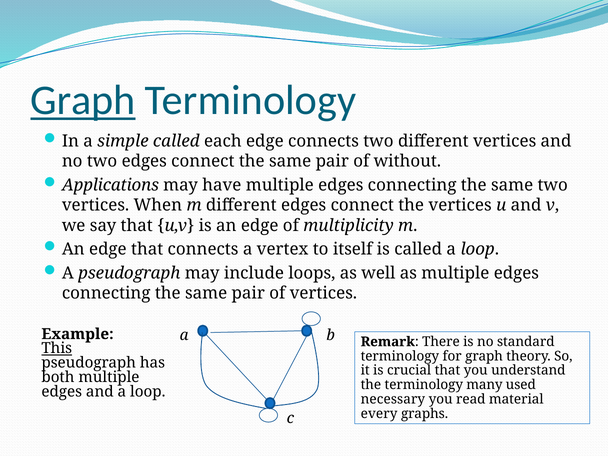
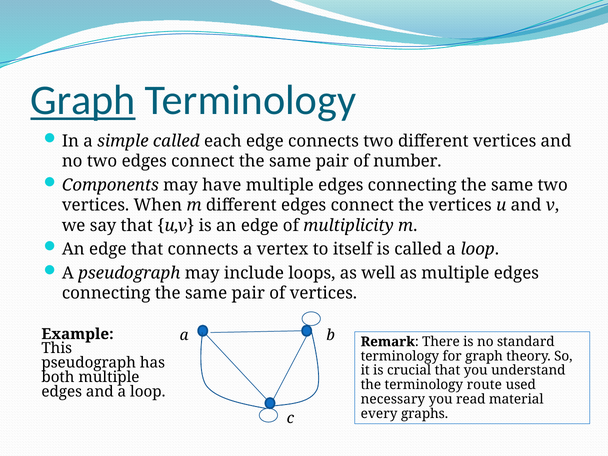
without: without -> number (407, 161)
Applications: Applications -> Components (110, 185)
This underline: present -> none (57, 348)
many: many -> route (484, 385)
